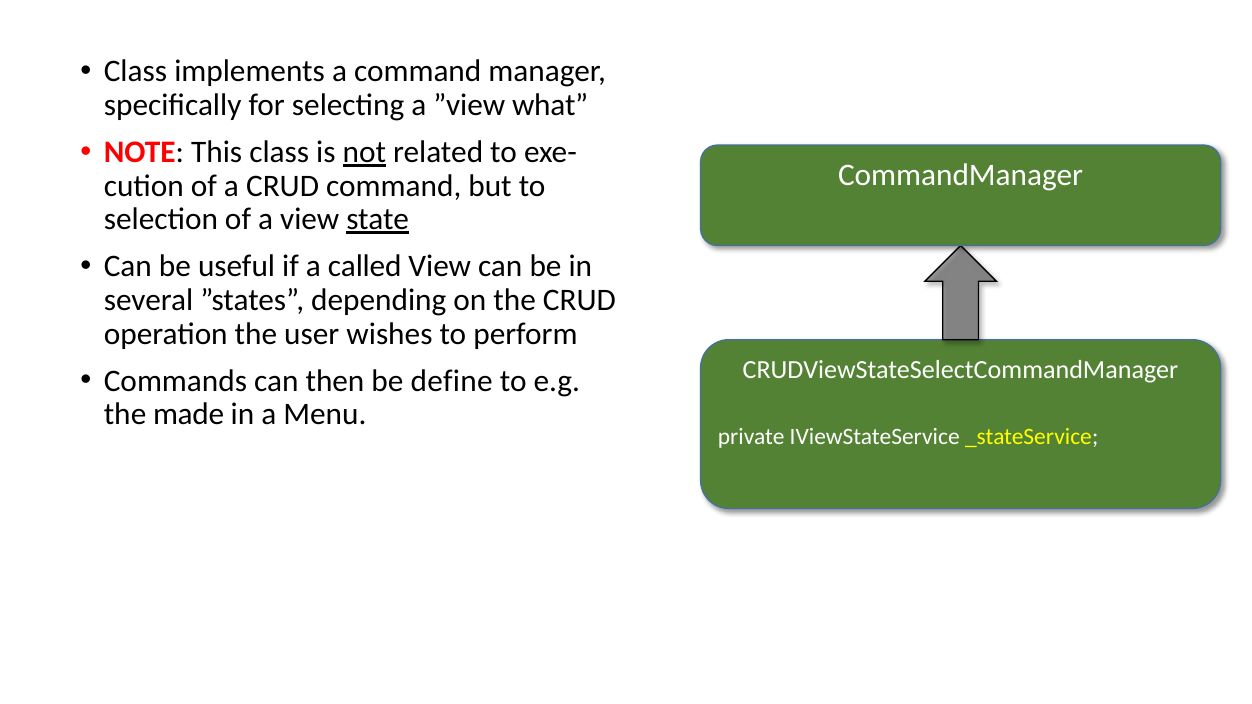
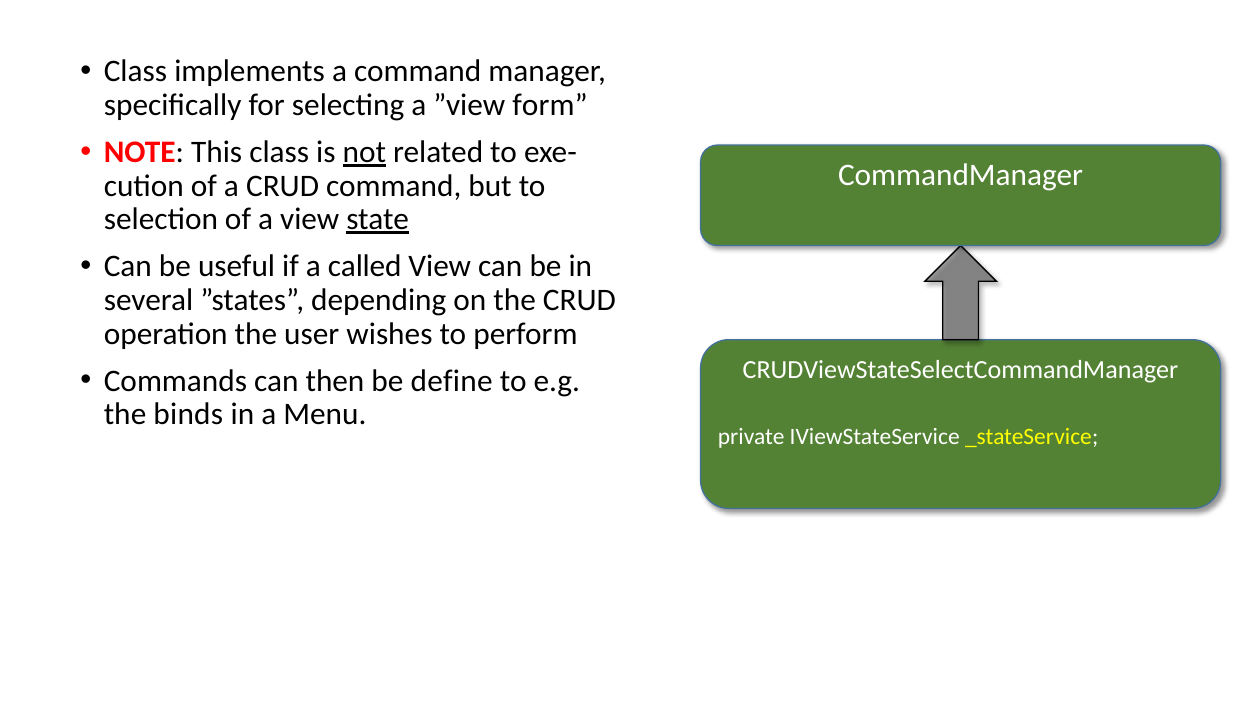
what: what -> form (550, 105)
made: made -> binds (188, 415)
